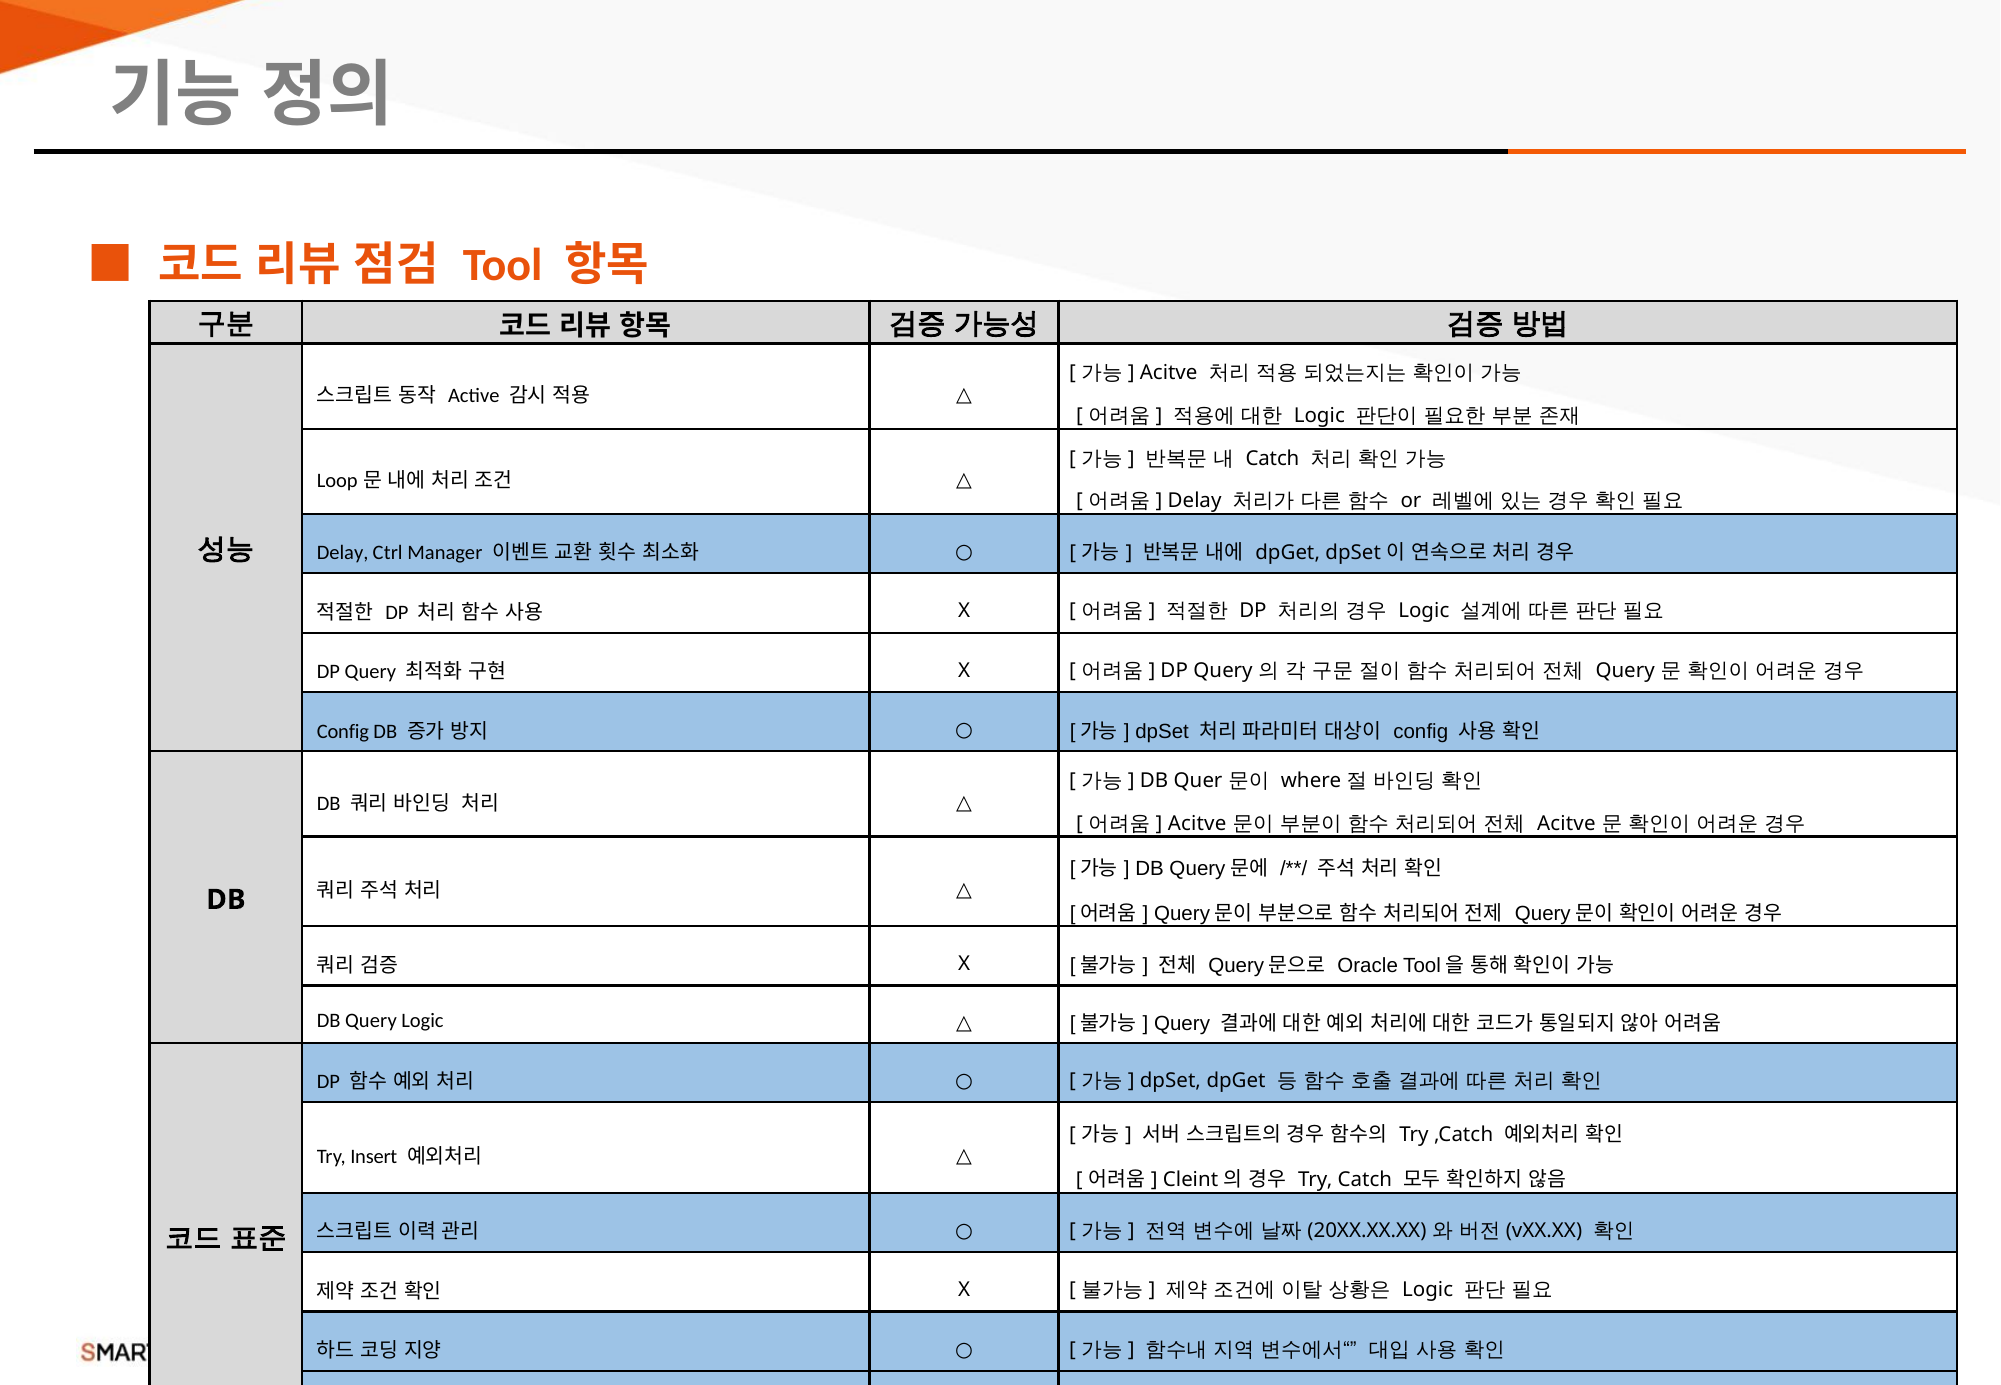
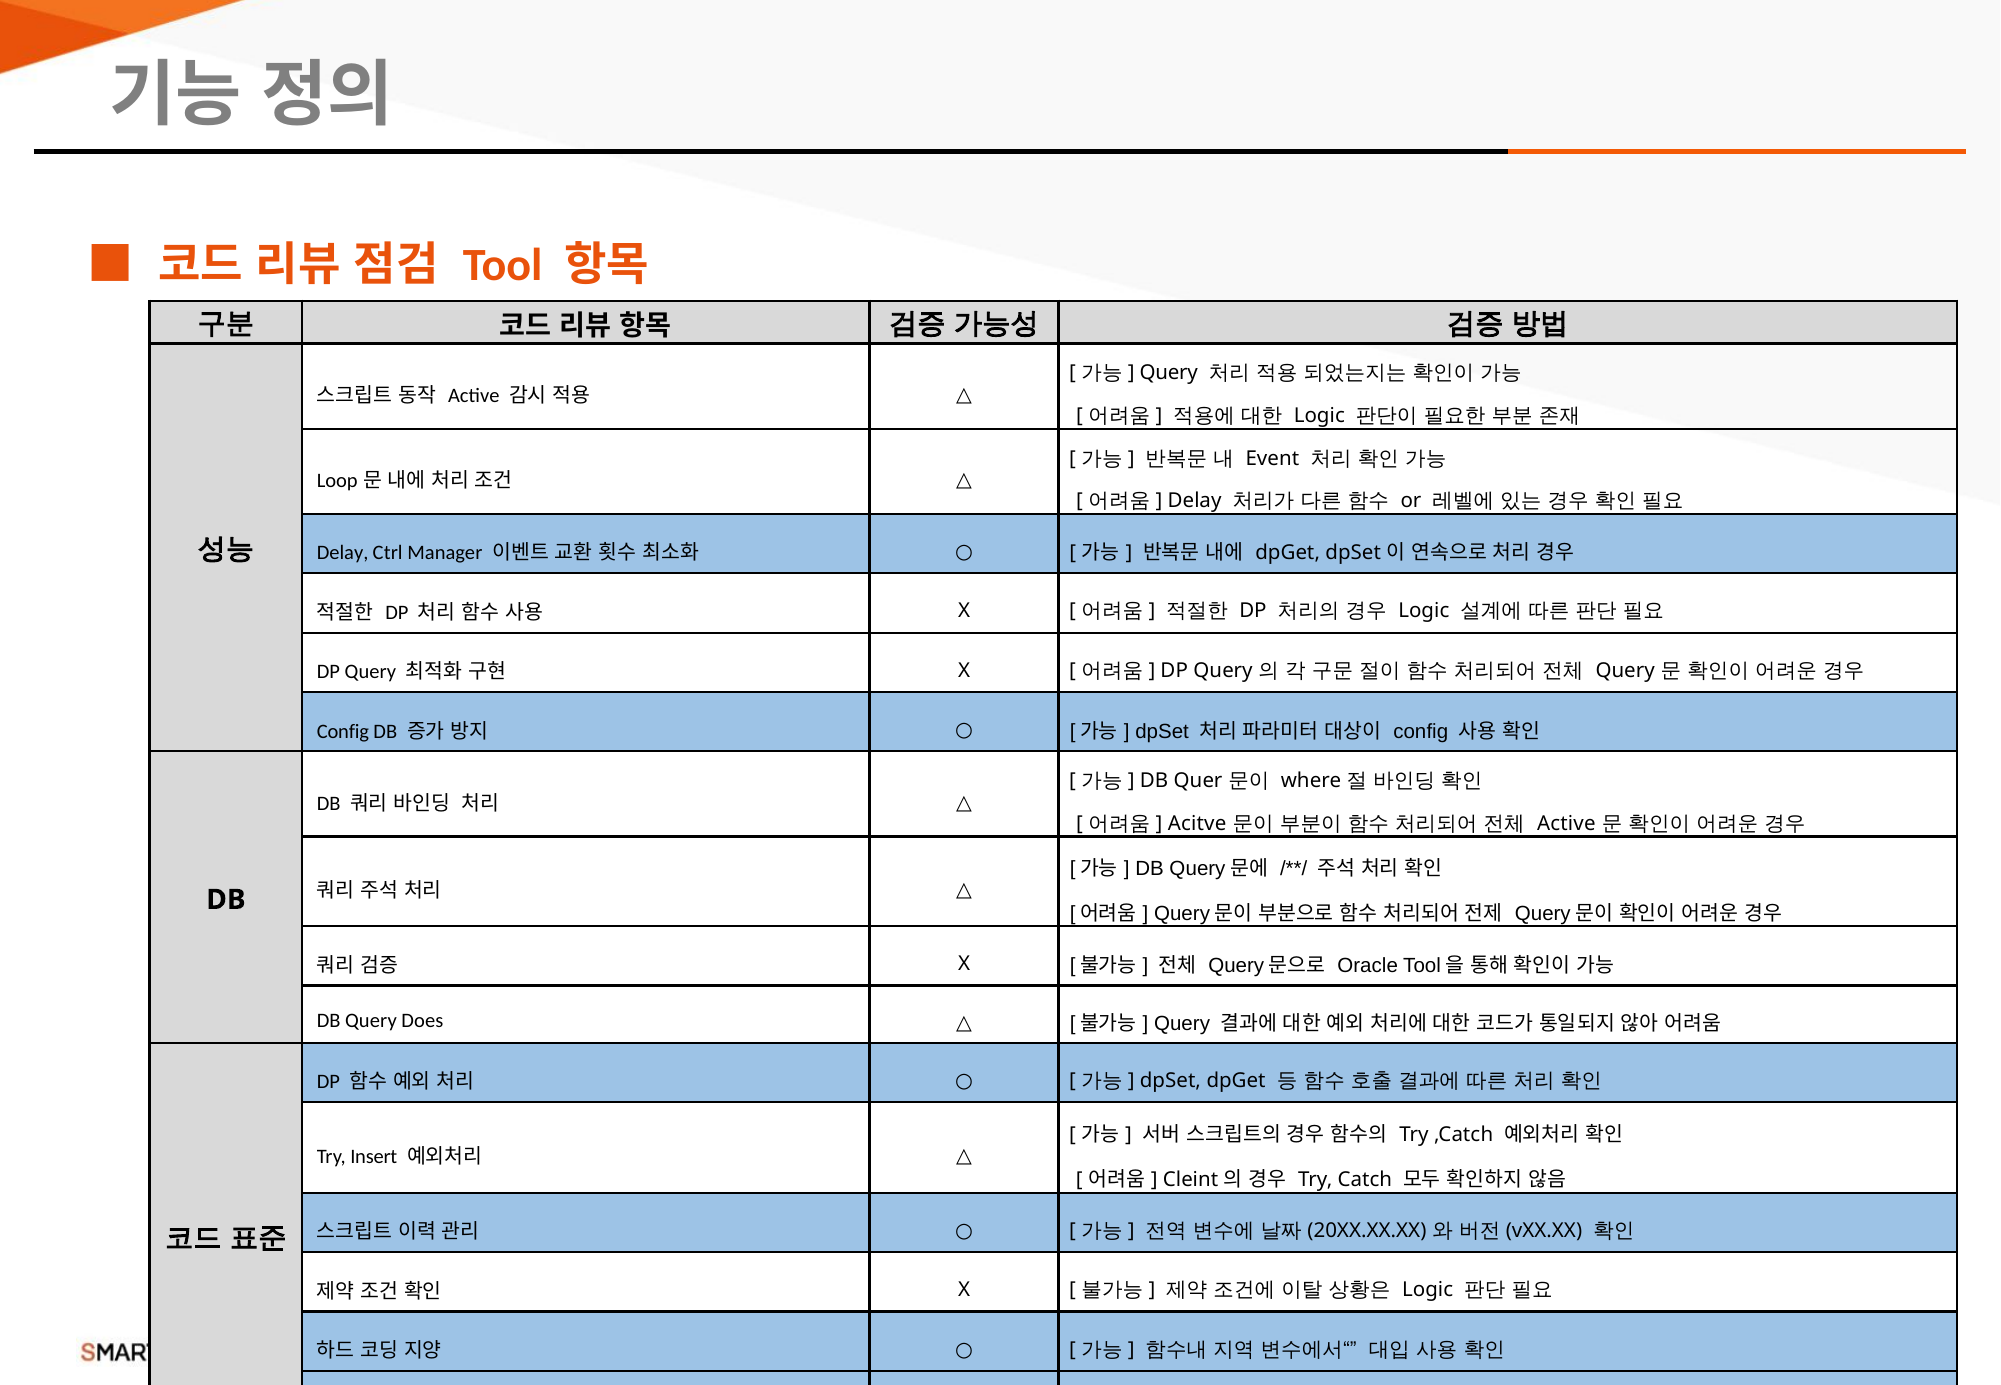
Acitve: Acitve -> Query (1169, 373)
Catch: Catch -> Event (1272, 458)
Acitve: Acitve -> Active (1566, 824)
Query Logic: Logic -> Does (422, 1021)
